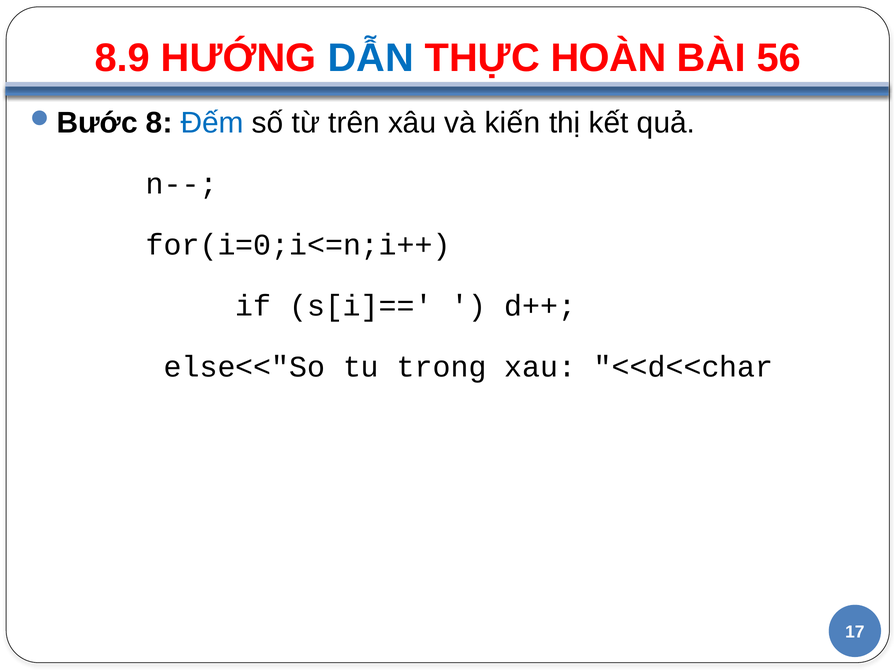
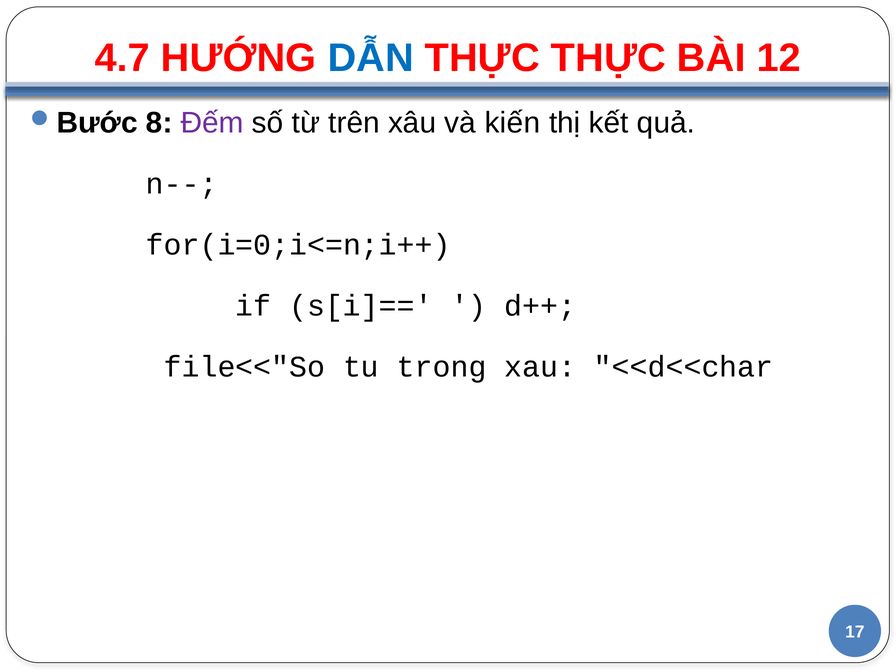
8.9: 8.9 -> 4.7 (122, 58)
THỰC HOÀN: HOÀN -> THỰC (608, 58)
56: 56 -> 12 (779, 58)
Đếm colour: blue -> purple (212, 123)
else<<"So: else<<"So -> file<<"So (244, 367)
